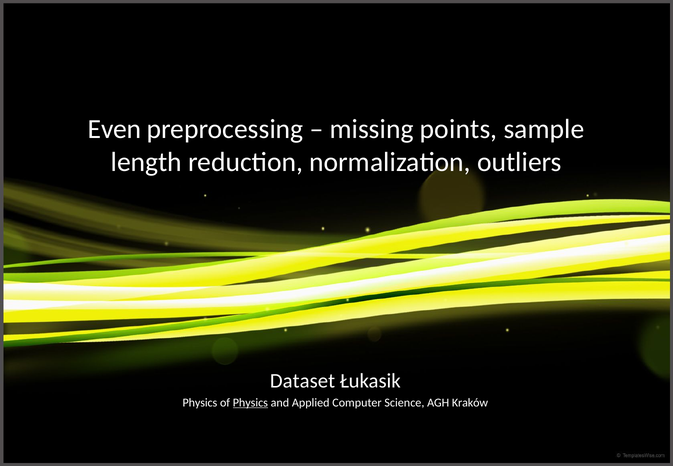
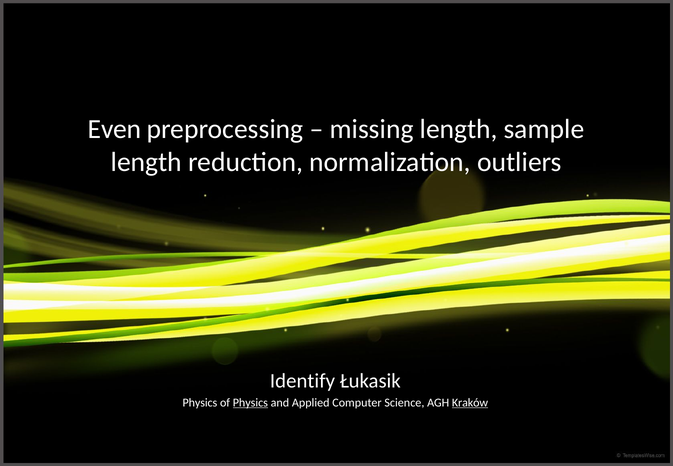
missing points: points -> length (459, 129)
Dataset: Dataset -> Identify (302, 381)
Kraków underline: none -> present (470, 402)
